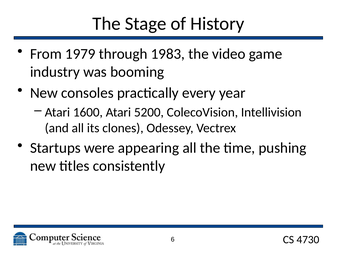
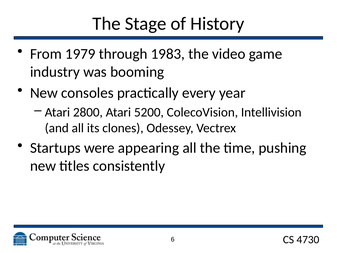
1600: 1600 -> 2800 (88, 112)
